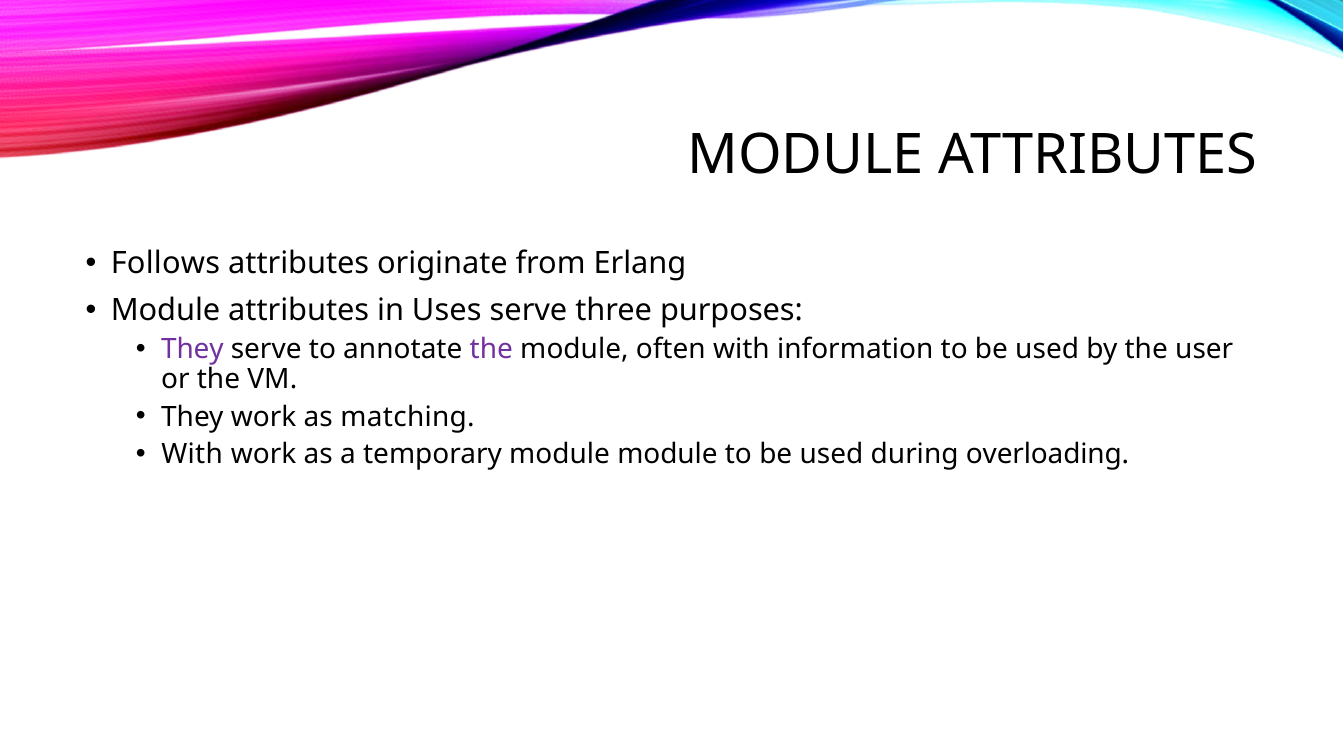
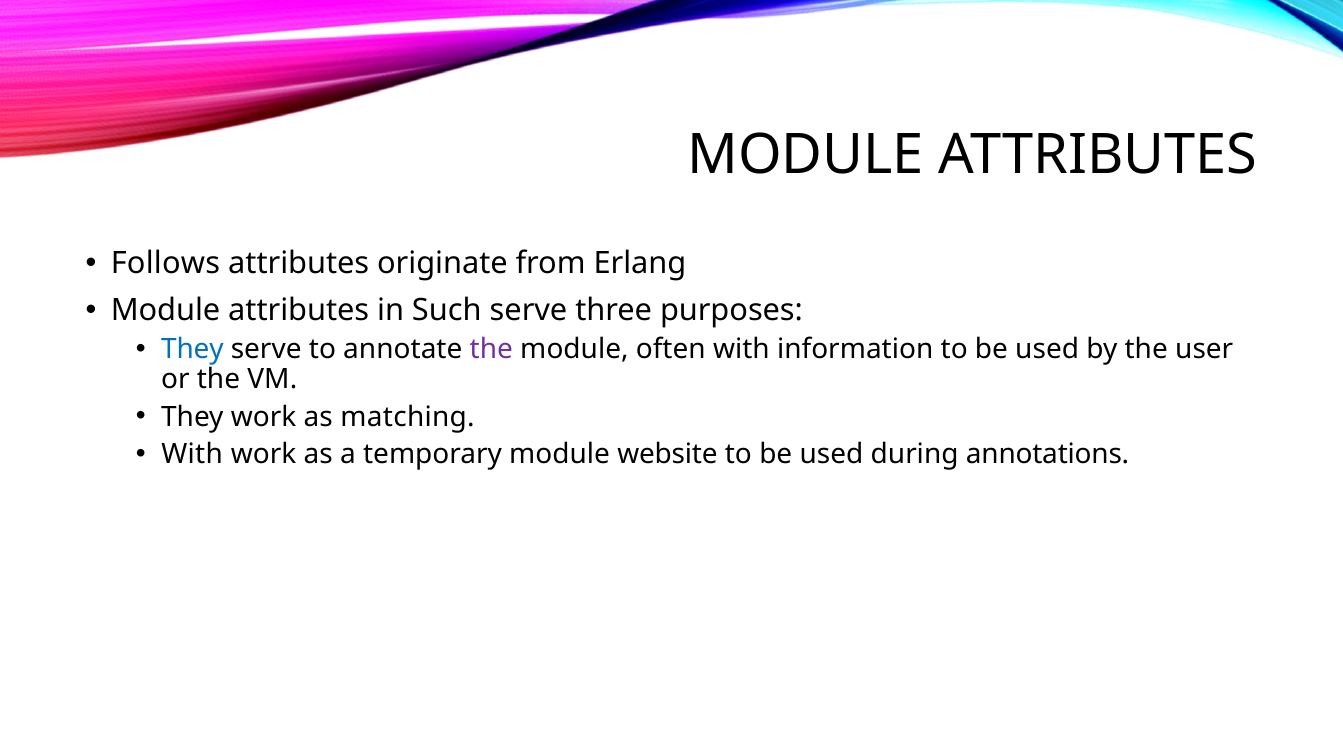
Uses: Uses -> Such (447, 310)
They colour: purple -> blue (192, 349)
module module: module -> website (667, 454)
overloading: overloading -> annotations (1048, 454)
